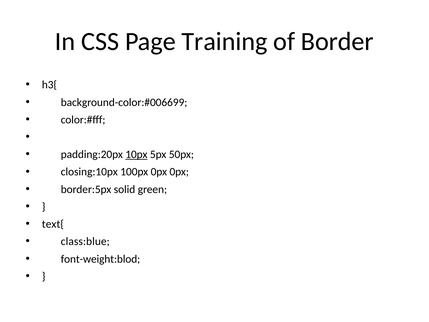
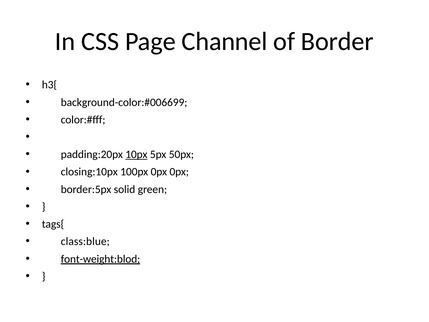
Training: Training -> Channel (225, 42)
text{: text{ -> tags{ (53, 224)
font-weight:blod underline: none -> present (100, 259)
